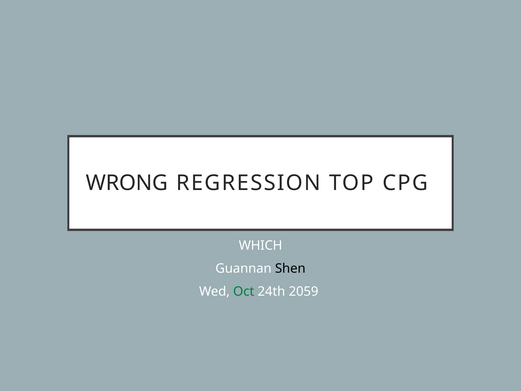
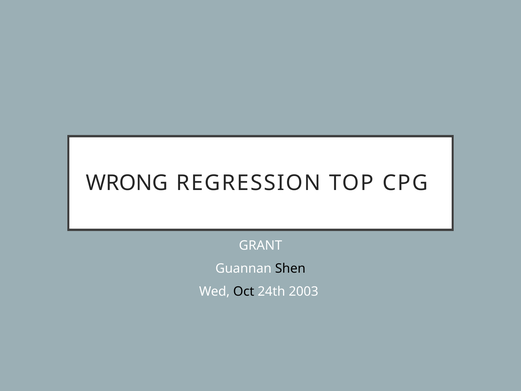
WHICH: WHICH -> GRANT (260, 246)
Oct colour: green -> black (244, 291)
2059: 2059 -> 2003 (304, 291)
